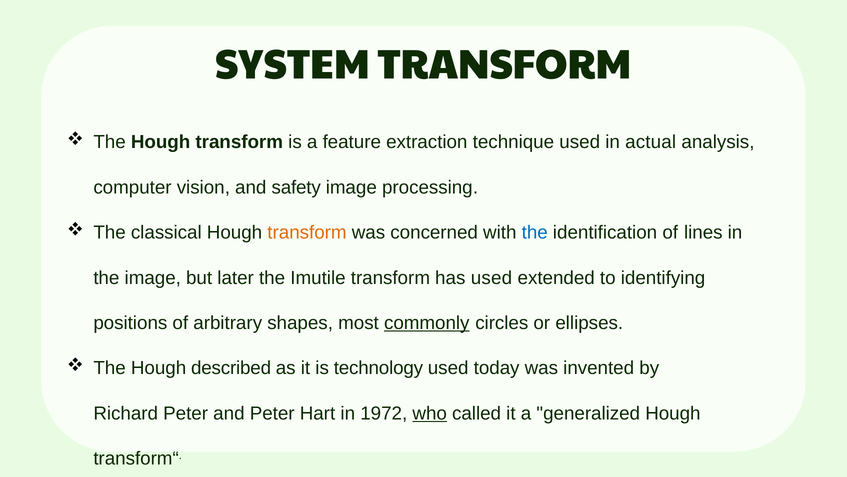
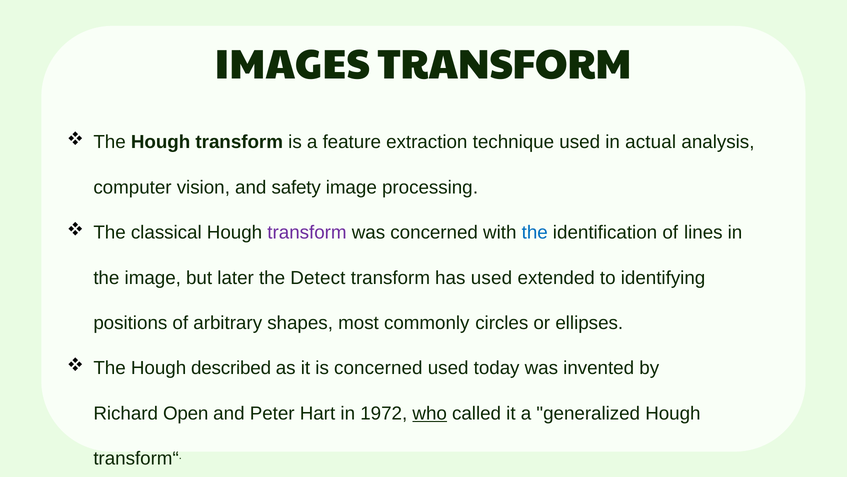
SYSTEM: SYSTEM -> IMAGES (293, 65)
transform colour: orange -> purple (307, 232)
Imutile: Imutile -> Detect (318, 277)
commonly underline: present -> none (427, 323)
is technology: technology -> concerned (378, 368)
Richard Peter: Peter -> Open (186, 413)
